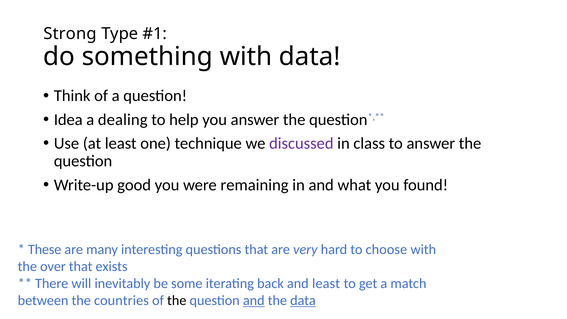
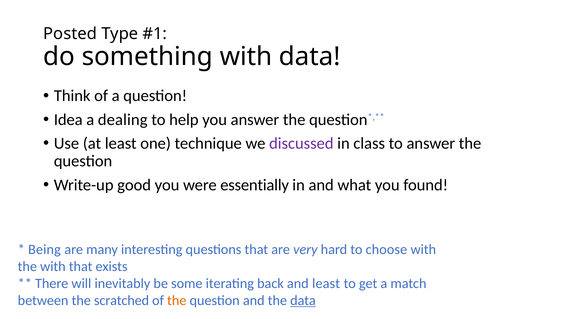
Strong: Strong -> Posted (70, 34)
remaining: remaining -> essentially (255, 185)
These: These -> Being (44, 249)
the over: over -> with (53, 266)
countries: countries -> scratched (122, 300)
the colour: black -> orange (177, 300)
and underline: present -> none (254, 300)
